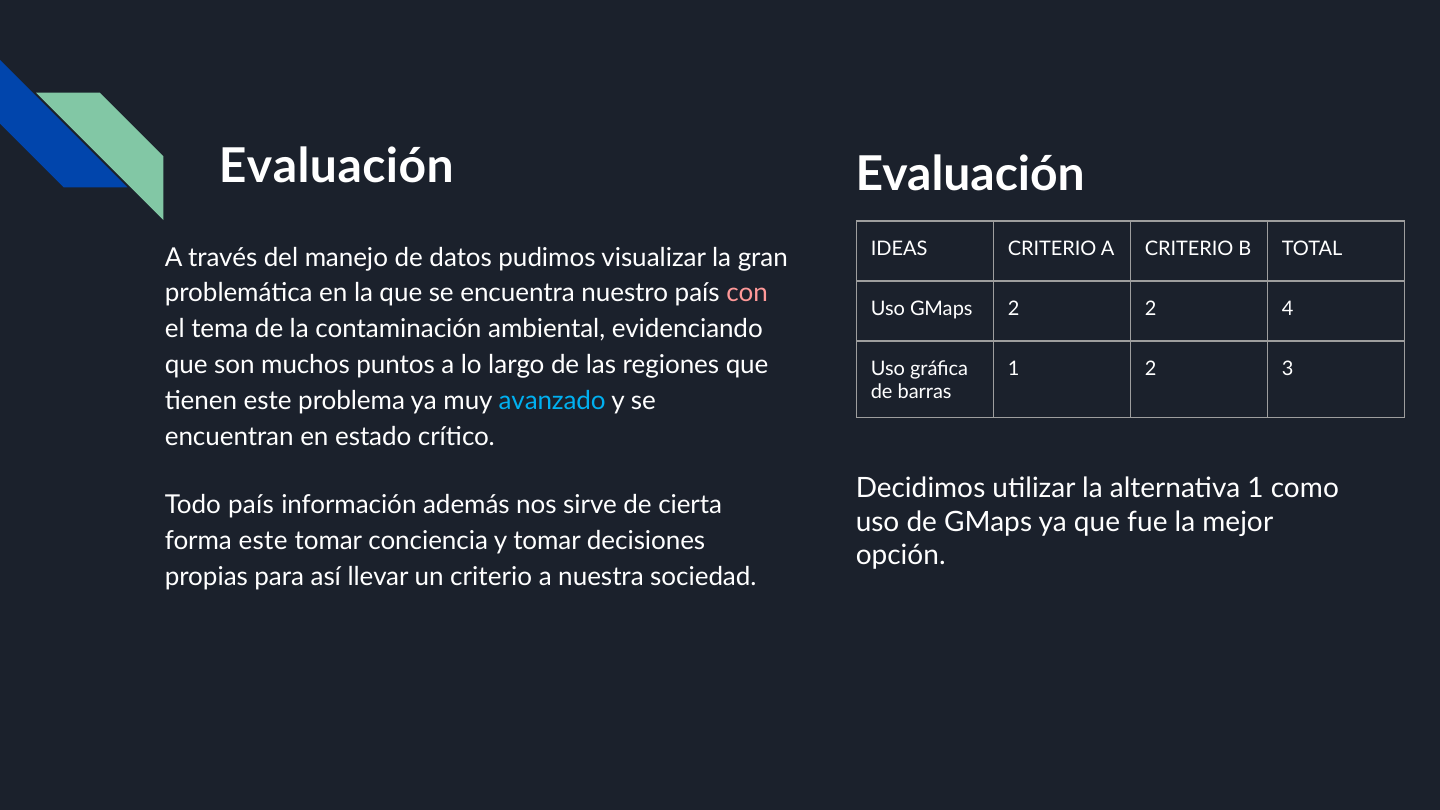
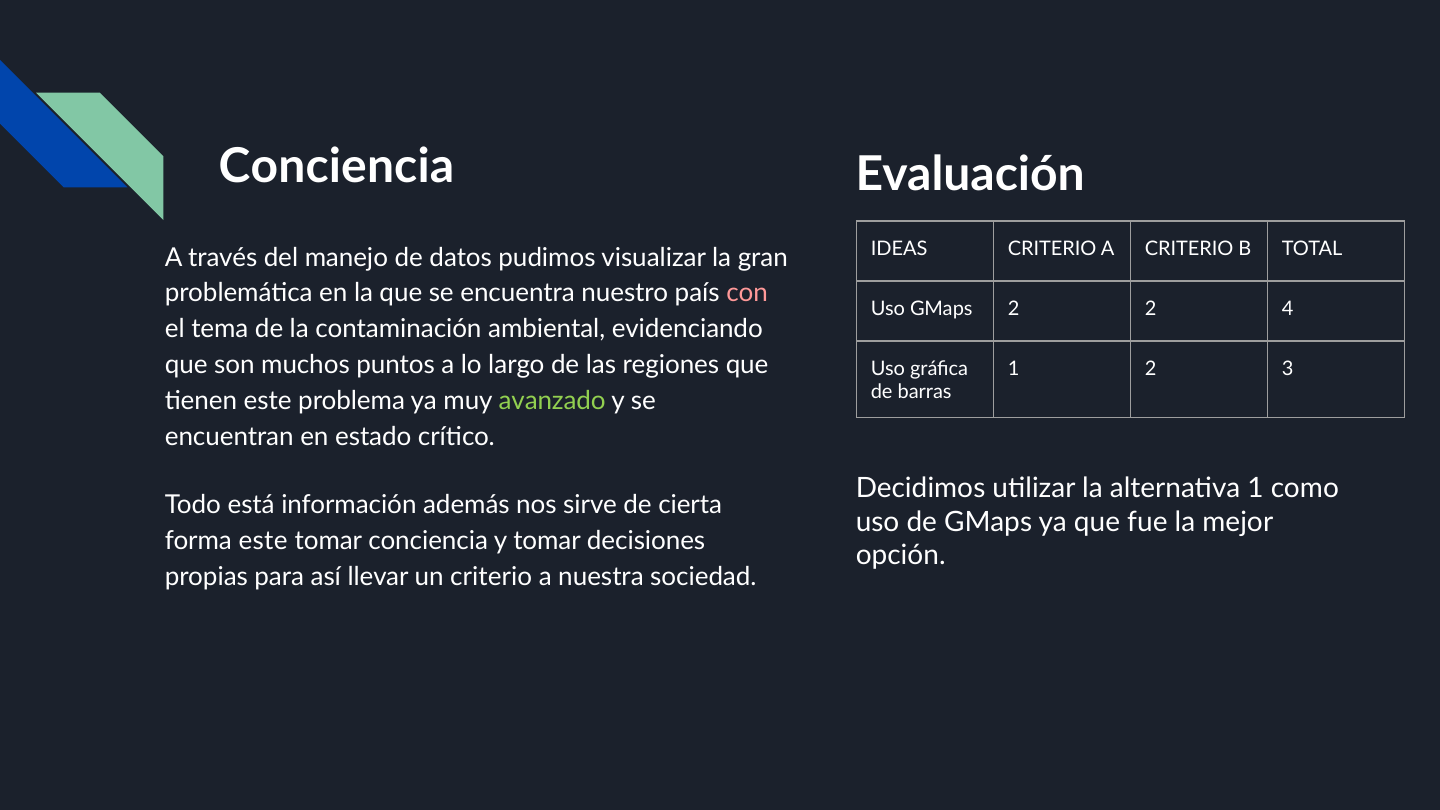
Evaluación: Evaluación -> Conciencia (336, 166)
avanzado colour: light blue -> light green (552, 401)
Todo país: país -> está (251, 505)
